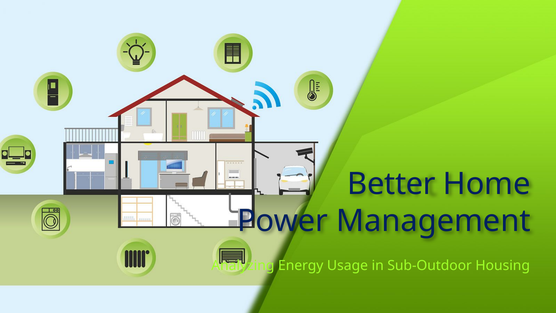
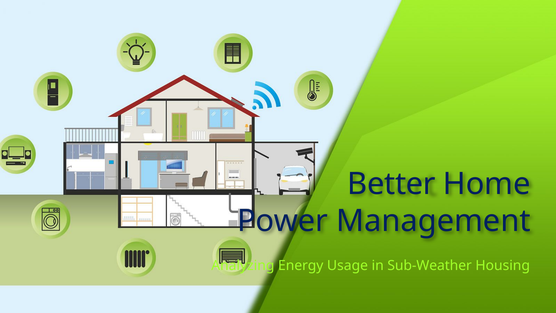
Sub-Outdoor: Sub-Outdoor -> Sub-Weather (430, 265)
